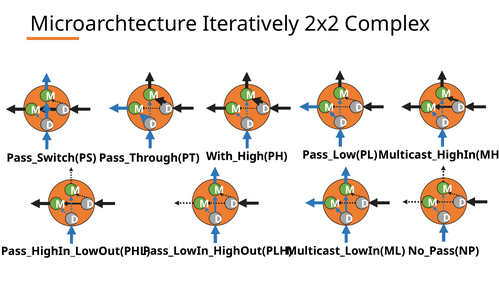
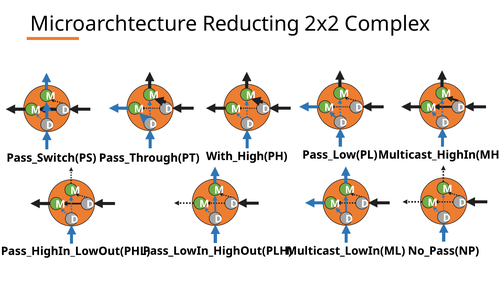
Iteratively: Iteratively -> Reducting (251, 24)
